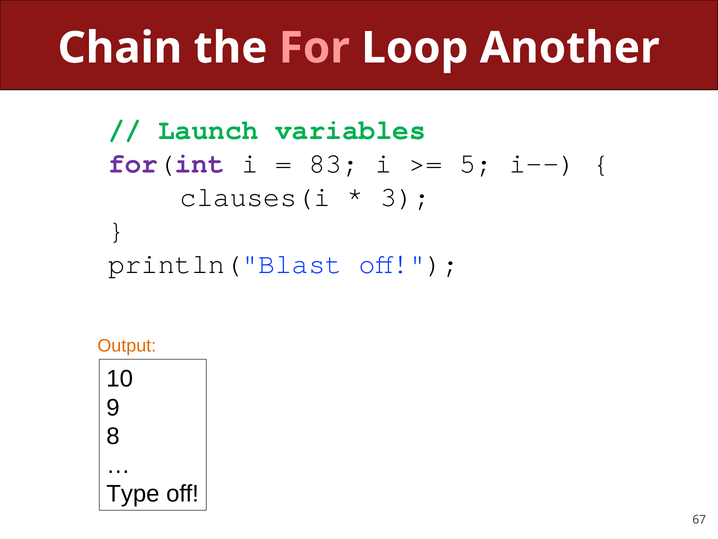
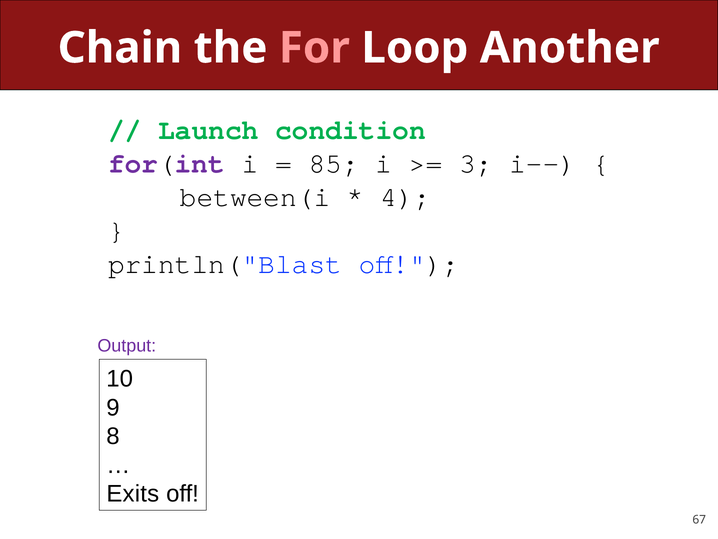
variables: variables -> condition (351, 130)
83: 83 -> 85 (334, 163)
5: 5 -> 3 (476, 163)
clauses(i: clauses(i -> between(i (255, 197)
3: 3 -> 4 (406, 197)
Output colour: orange -> purple (127, 346)
Type: Type -> Exits (133, 493)
